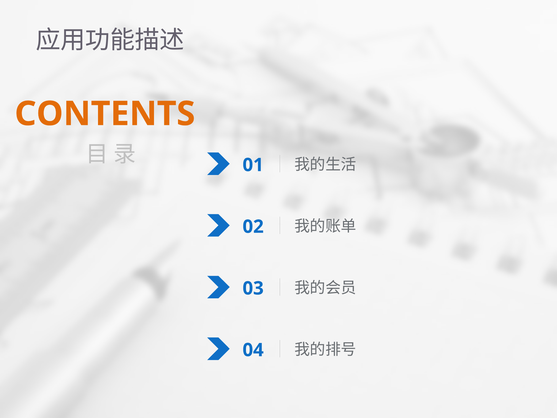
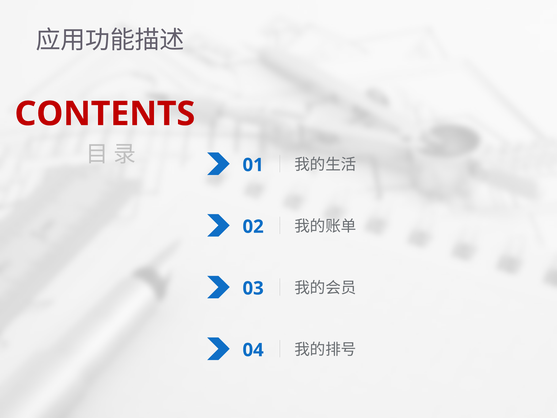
CONTENTS colour: orange -> red (105, 114)
